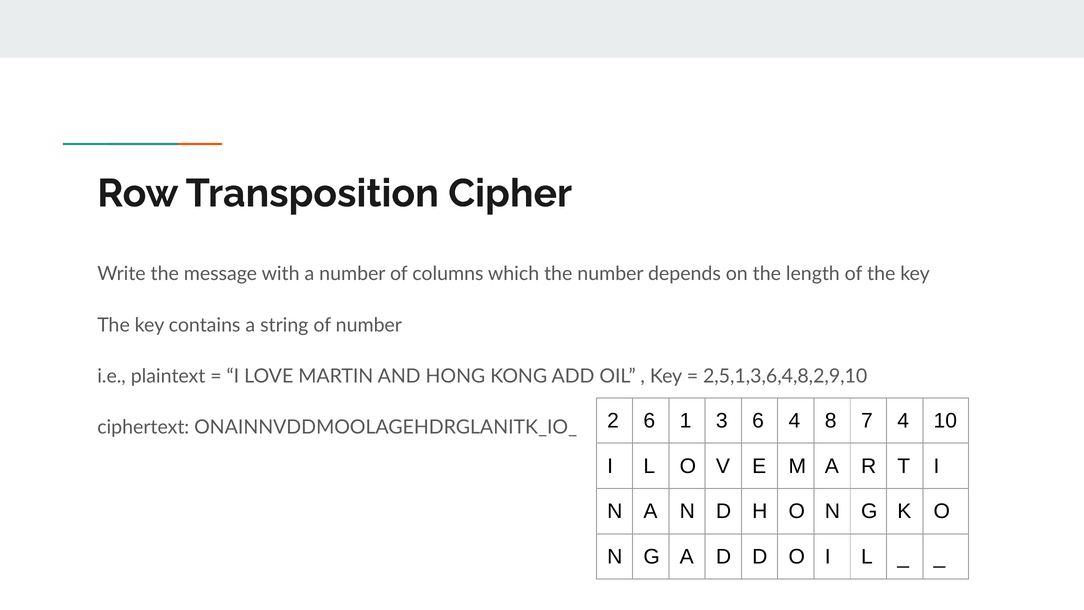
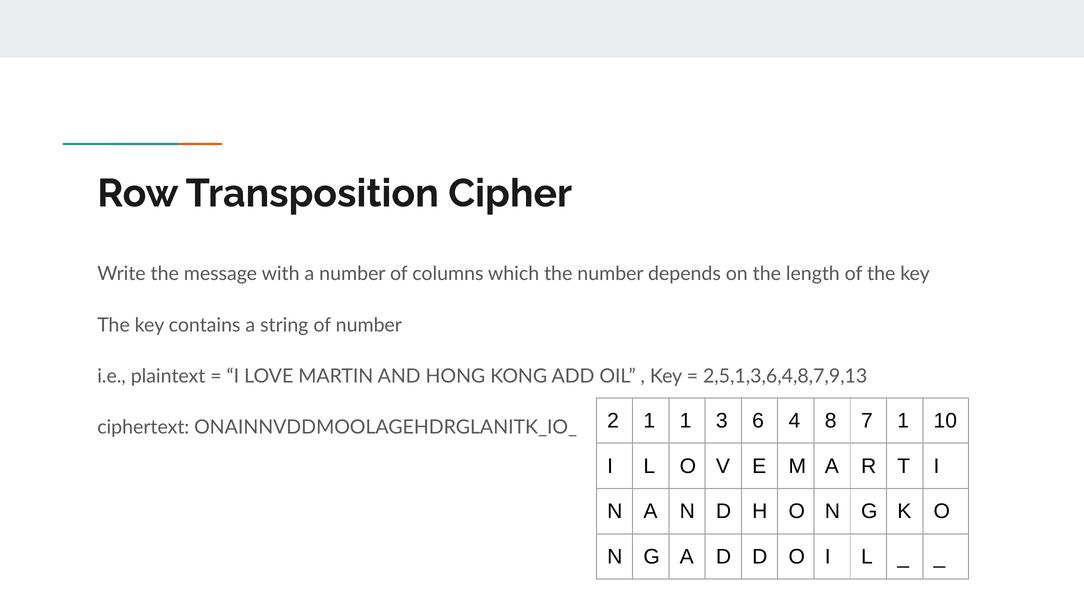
2,5,1,3,6,4,8,2,9,10: 2,5,1,3,6,4,8,2,9,10 -> 2,5,1,3,6,4,8,7,9,13 (785, 376)
2 6: 6 -> 1 (649, 421)
7 4: 4 -> 1 (903, 421)
